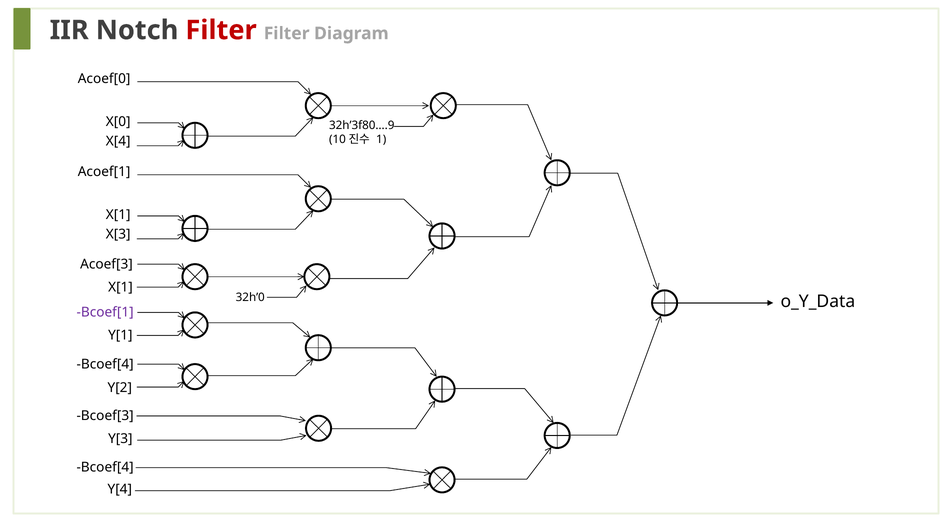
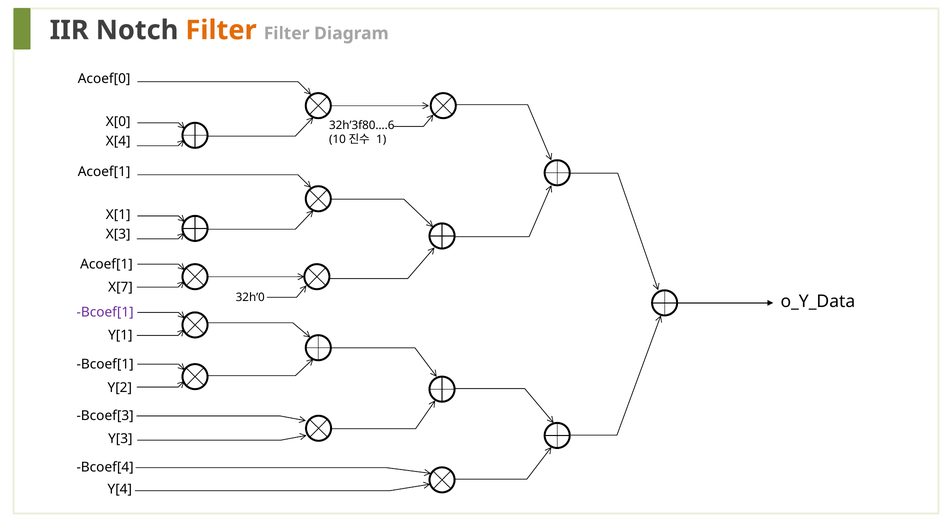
Filter colour: red -> orange (221, 30)
32h’3f80….9: 32h’3f80….9 -> 32h’3f80….6 (362, 126)
Acoef[3: Acoef[3 -> Acoef[1 (106, 264)
X[1: X[1 -> X[7 (121, 287)
Bcoef[4: Bcoef[4 -> Bcoef[1 (105, 364)
